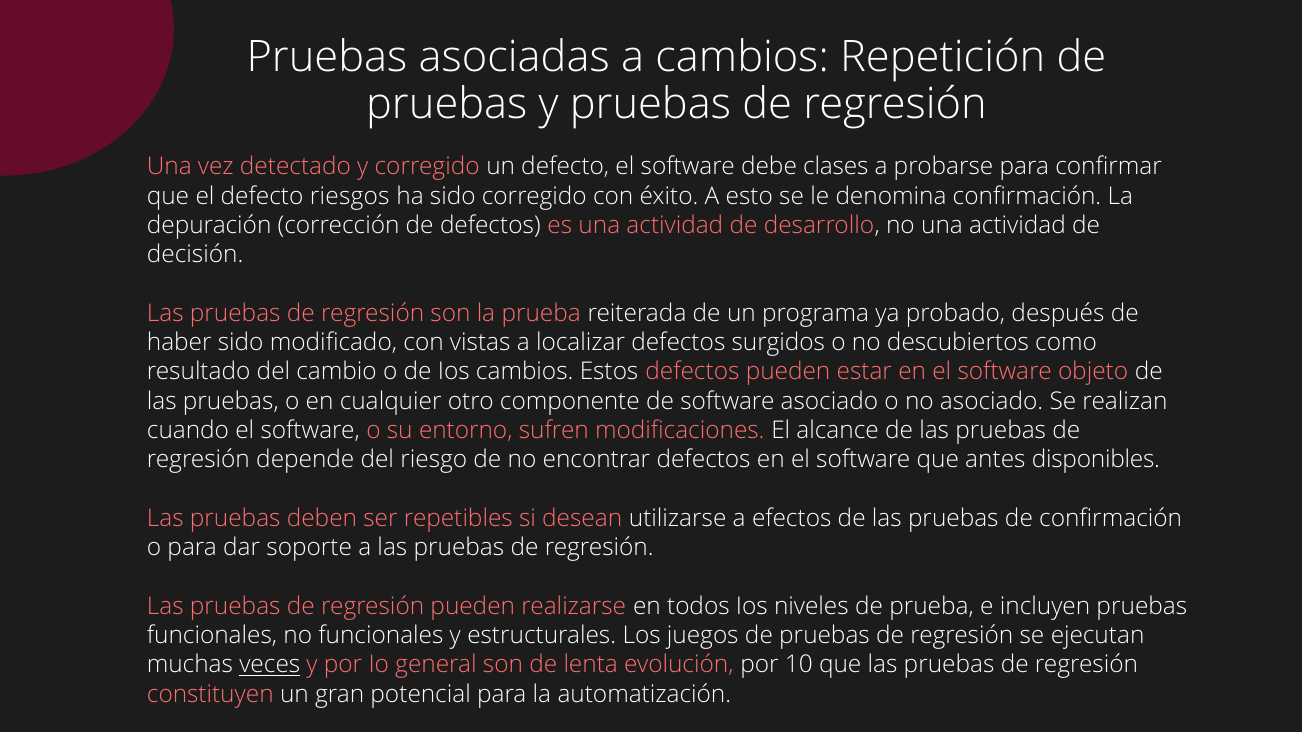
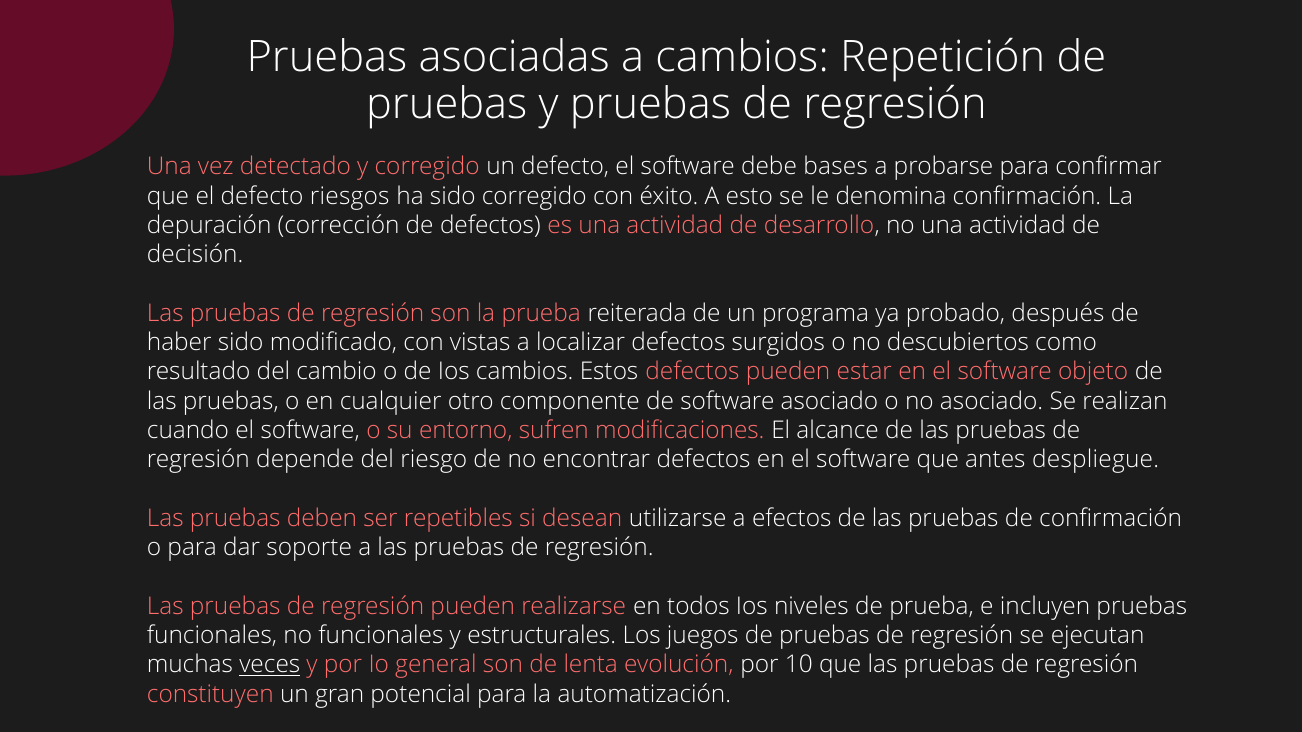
clases: clases -> bases (836, 167)
disponibles: disponibles -> despliegue (1096, 460)
